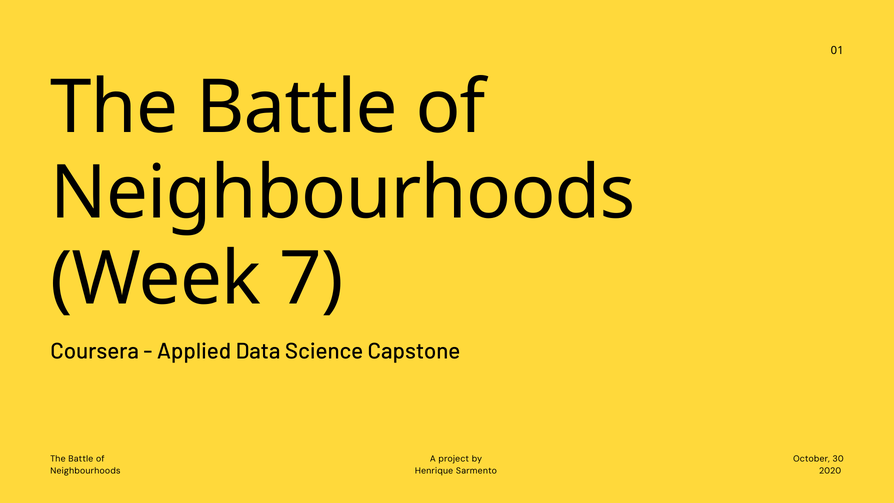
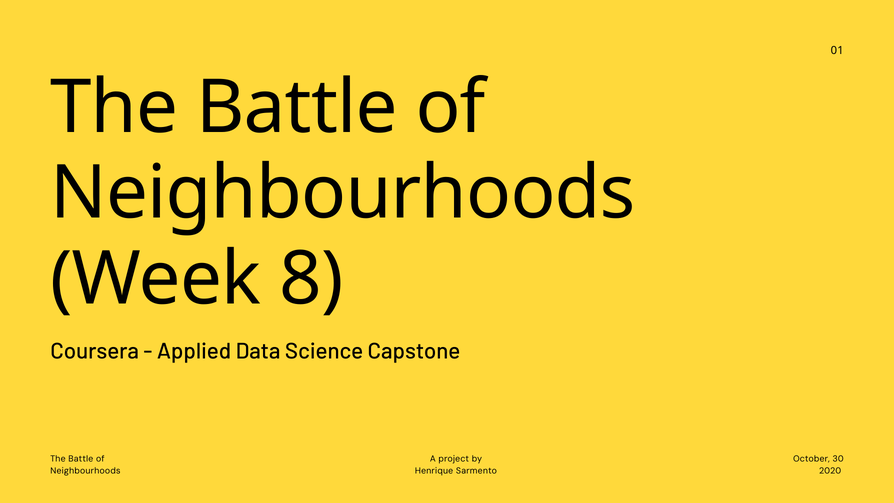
7: 7 -> 8 (311, 279)
